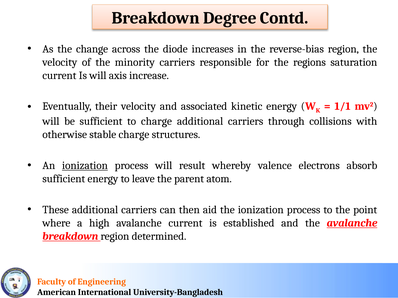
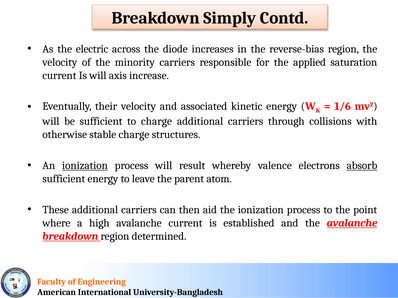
Degree: Degree -> Simply (230, 18)
change: change -> electric (92, 49)
regions: regions -> applied (310, 62)
1/1: 1/1 -> 1/6 (343, 106)
absorb underline: none -> present (362, 166)
